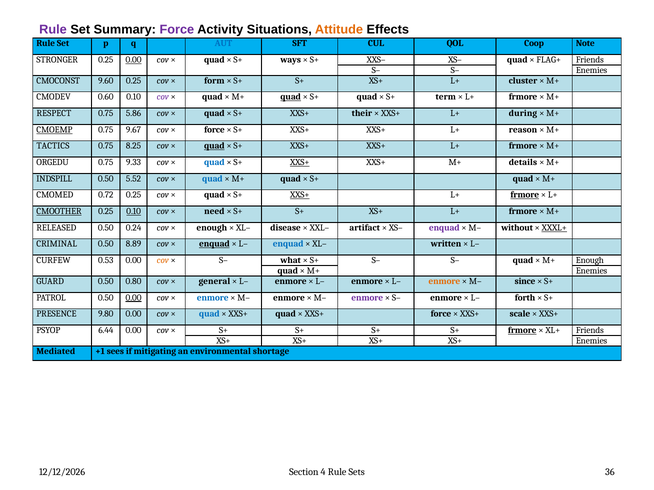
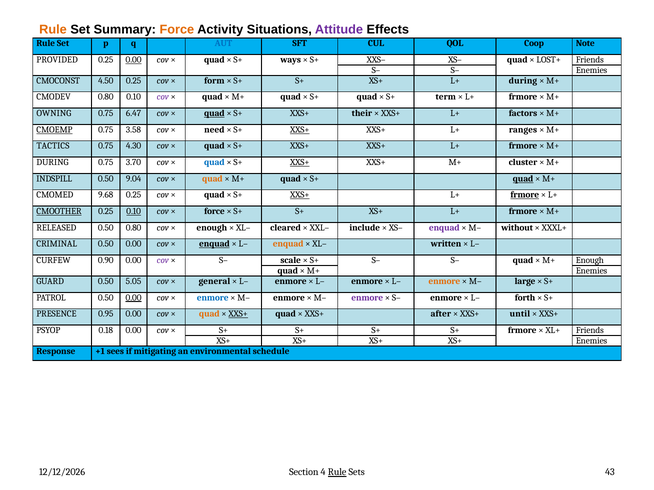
Rule colour: purple -> orange (53, 30)
Force colour: purple -> orange (177, 30)
Attitude colour: orange -> purple (339, 30)
STRONGER: STRONGER -> PROVIDED (57, 60)
FLAG+: FLAG+ -> LOST+ (549, 60)
9.60: 9.60 -> 4.50 (106, 81)
L+ cluster: cluster -> during (523, 81)
CMODEV 0.60: 0.60 -> 0.80 (106, 97)
quad underline: present -> none (291, 97)
RESPECT: RESPECT -> OWNING (54, 113)
5.86: 5.86 -> 6.47 (133, 113)
quad underline: none -> present (214, 113)
during: during -> factors (523, 113)
9.67: 9.67 -> 3.58 (133, 130)
force: force -> need (214, 130)
XXS+ underline: none -> present (300, 130)
reason: reason -> ranges (523, 130)
8.25: 8.25 -> 4.30 (134, 146)
quad underline: present -> none (214, 146)
ORGEDU: ORGEDU -> DURING (52, 162)
9.33: 9.33 -> 3.70 (134, 162)
details: details -> cluster (523, 162)
5.52: 5.52 -> 9.04 (134, 179)
quad colour: blue -> orange (212, 179)
quad underline: none -> present (523, 179)
0.72: 0.72 -> 9.68 (106, 195)
need: need -> force (214, 212)
0.50 0.24: 0.24 -> 0.80 (134, 228)
disease: disease -> cleared (286, 228)
artifact: artifact -> include (365, 228)
XXXL+ underline: present -> none (554, 228)
CRIMINAL 0.50 8.89: 8.89 -> 0.00 (134, 244)
enquad colour: blue -> orange (288, 244)
0.53: 0.53 -> 0.90 (106, 261)
cov colour: orange -> purple (163, 261)
what: what -> scale (291, 261)
0.80: 0.80 -> 5.05 (133, 282)
since: since -> large (525, 282)
9.80: 9.80 -> 0.95 (106, 314)
quad colour: blue -> orange (209, 314)
XXS+ underline: none -> present (238, 314)
XXS+ force: force -> after (441, 314)
scale: scale -> until (520, 314)
6.44: 6.44 -> 0.18 (106, 331)
frmore underline: present -> none (522, 331)
Mediated: Mediated -> Response (56, 352)
shortage: shortage -> schedule (271, 352)
Rule underline: none -> present (337, 473)
36: 36 -> 43 (610, 473)
